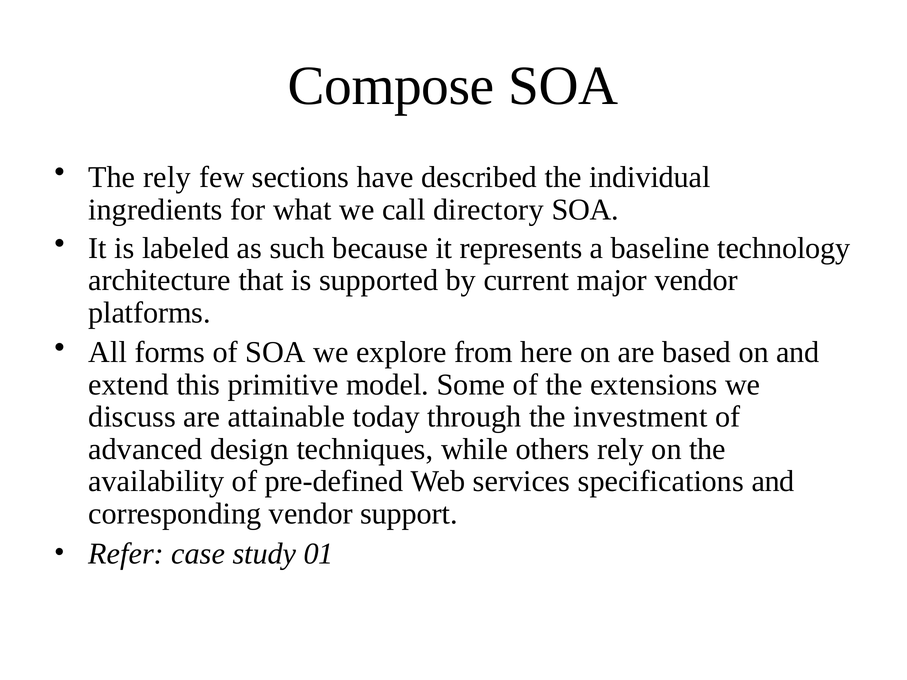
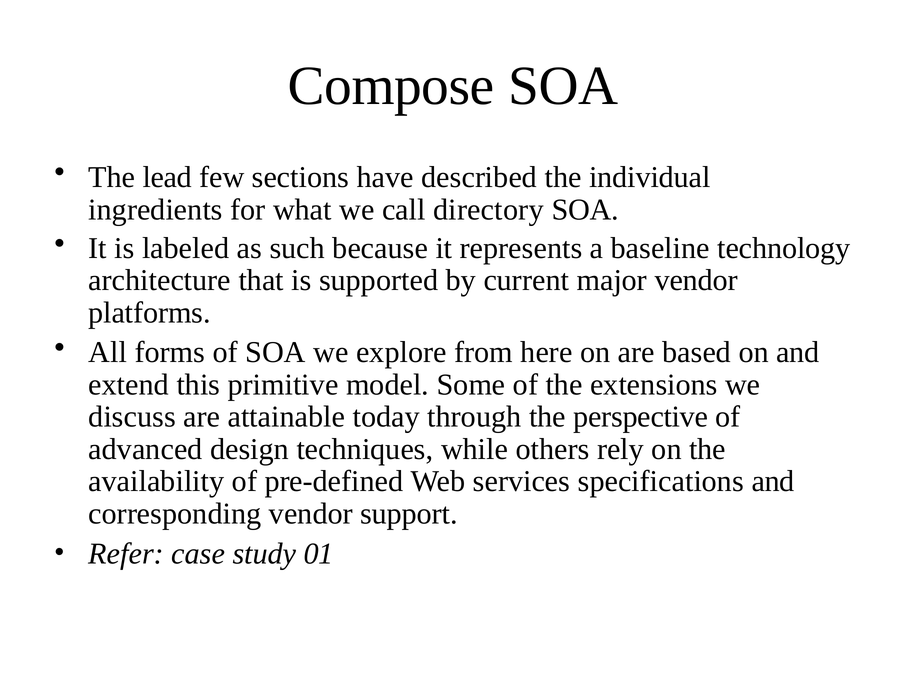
The rely: rely -> lead (167, 177)
investment: investment -> perspective (641, 417)
